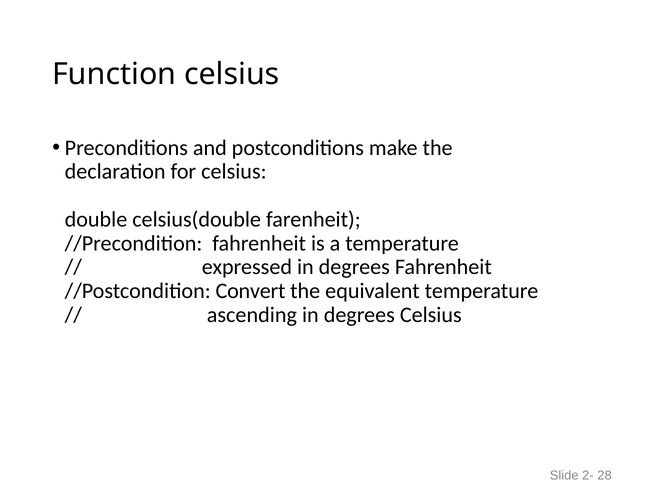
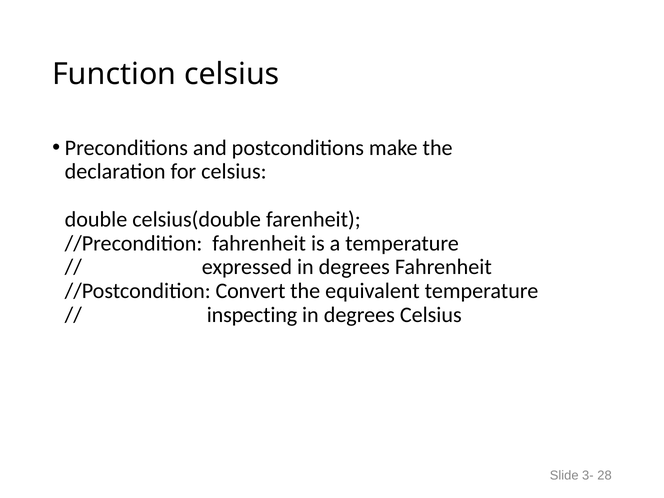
ascending: ascending -> inspecting (252, 315)
2-: 2- -> 3- (588, 476)
